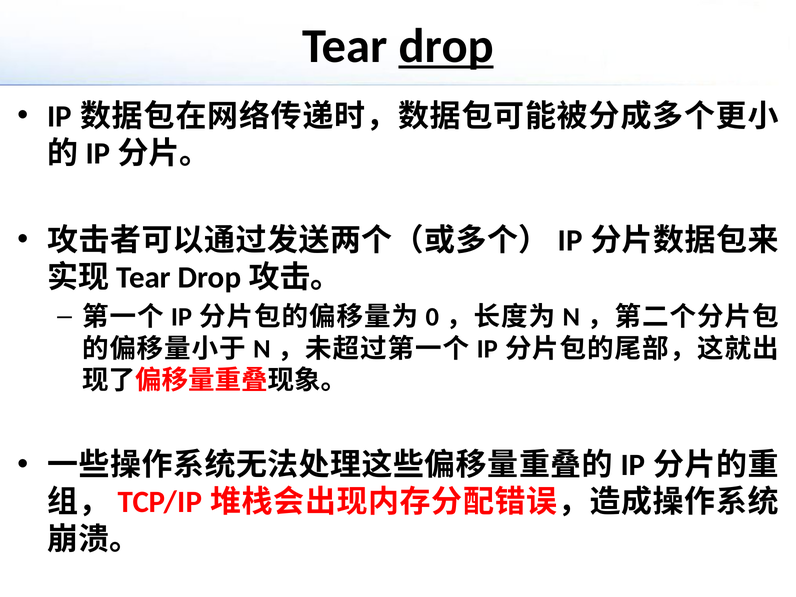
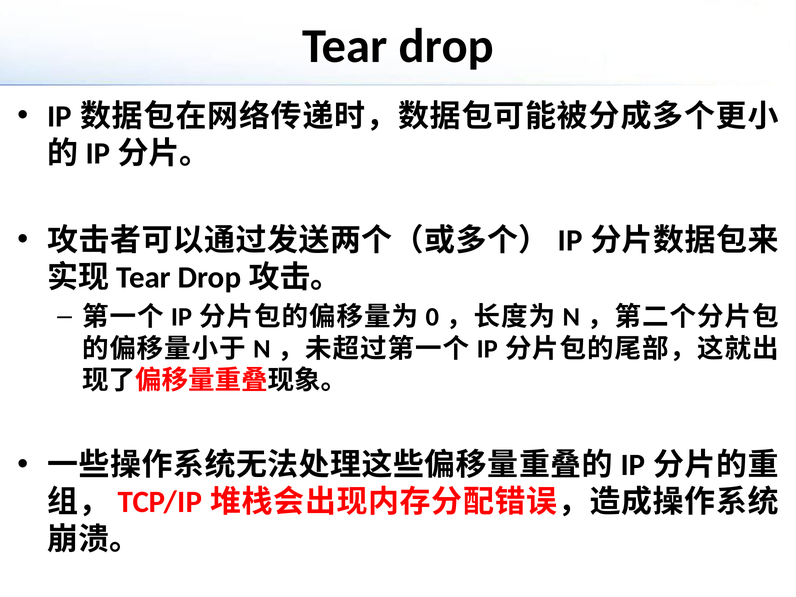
drop underline: present -> none (446, 46)
